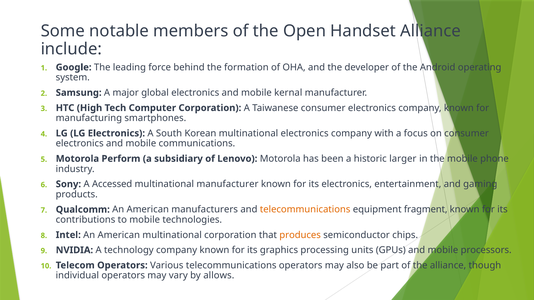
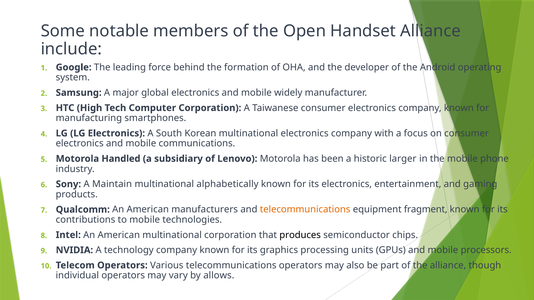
kernal: kernal -> widely (288, 93)
Perform: Perform -> Handled (121, 159)
Accessed: Accessed -> Maintain (112, 184)
multinational manufacturer: manufacturer -> alphabetically (227, 184)
produces colour: orange -> black (300, 235)
